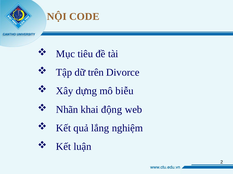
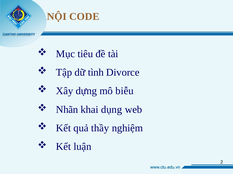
trên: trên -> tình (96, 73)
động: động -> dụng (112, 110)
lắng: lắng -> thầy (100, 129)
